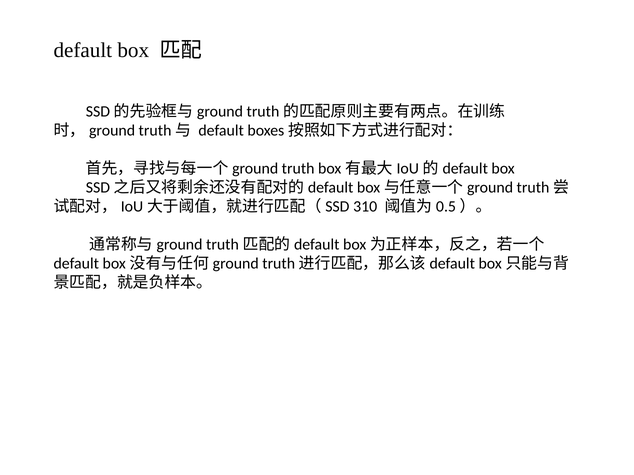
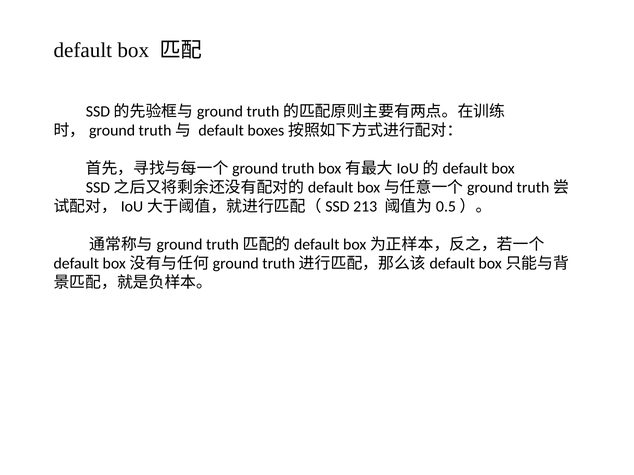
310: 310 -> 213 (365, 207)
